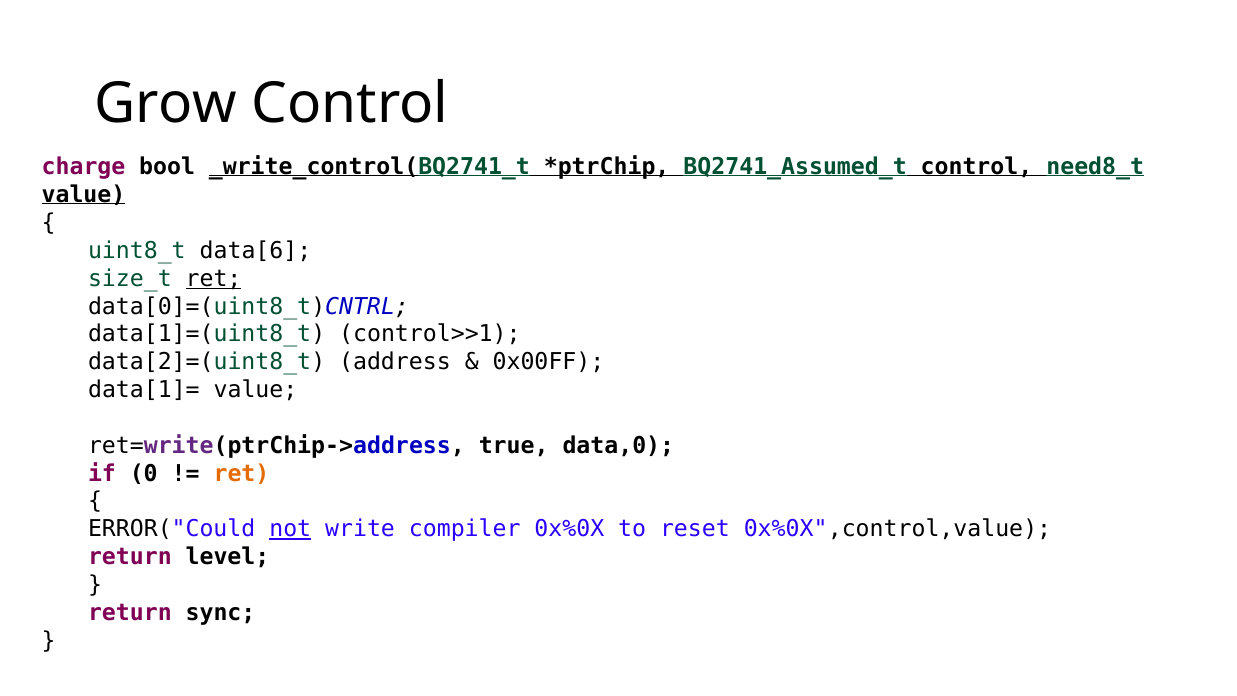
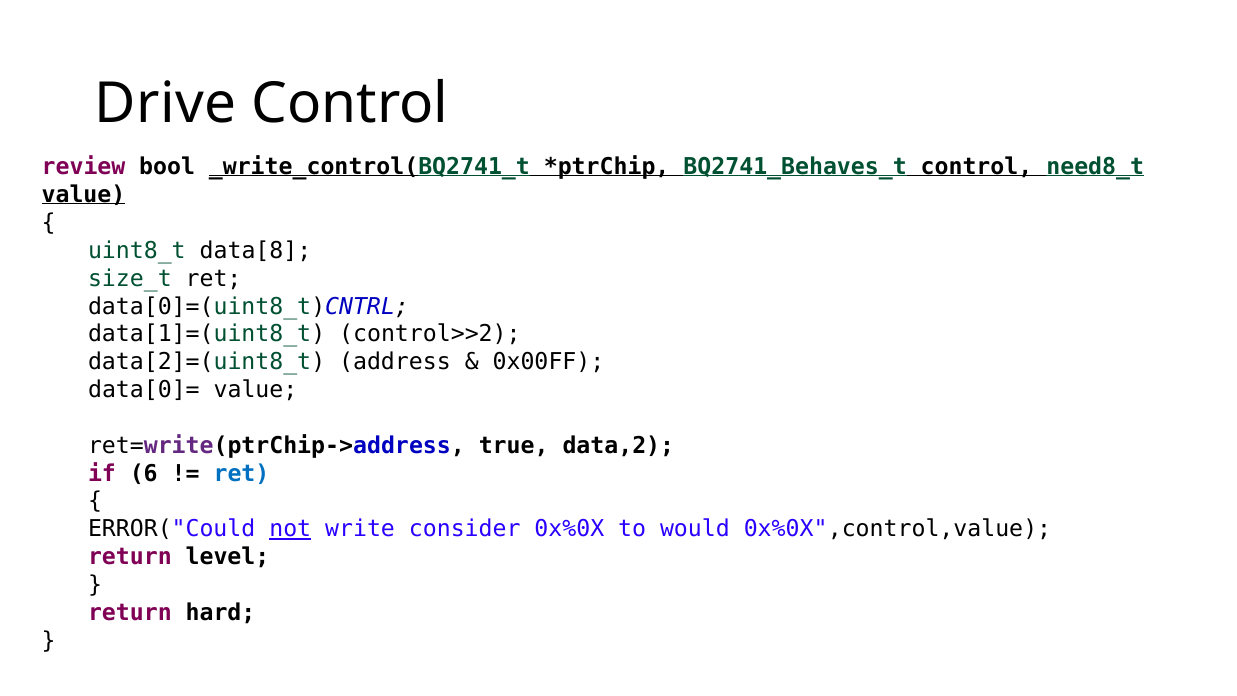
Grow: Grow -> Drive (165, 104)
charge: charge -> review (84, 167)
BQ2741_Assumed_t: BQ2741_Assumed_t -> BQ2741_Behaves_t (795, 167)
data[6: data[6 -> data[8 (255, 251)
ret underline: present -> none (214, 278)
control>>1: control>>1 -> control>>2 (430, 334)
data[1]=: data[1]= -> data[0]= (144, 390)
data,0: data,0 -> data,2 (618, 445)
0: 0 -> 6 (144, 473)
ret colour: orange -> blue (241, 473)
compiler: compiler -> consider (465, 529)
reset: reset -> would (695, 529)
sync: sync -> hard (221, 612)
